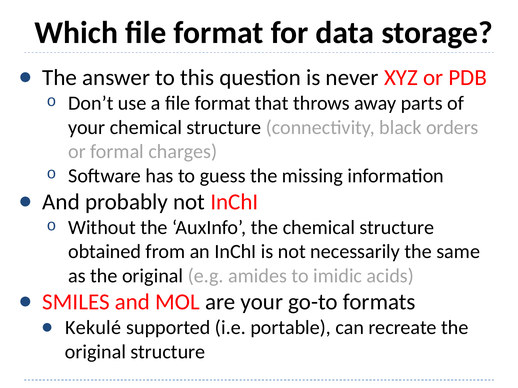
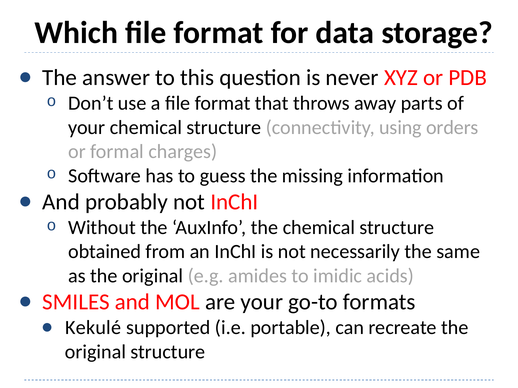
black: black -> using (400, 128)
